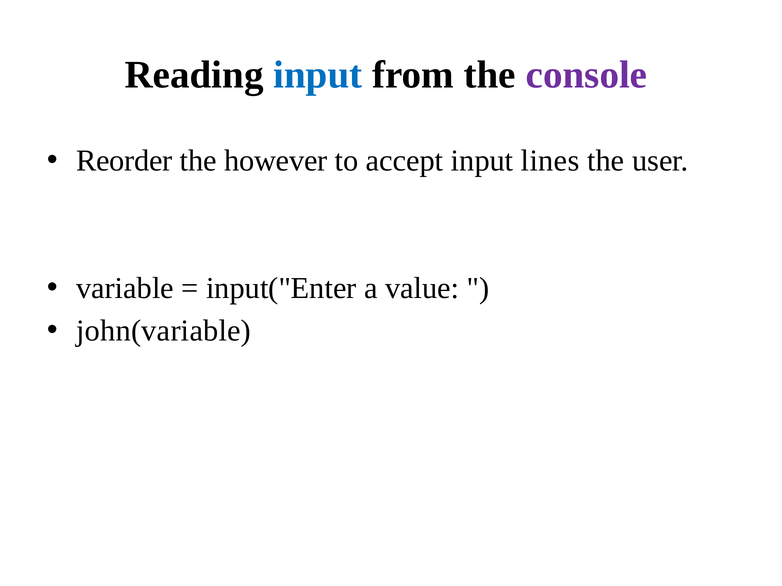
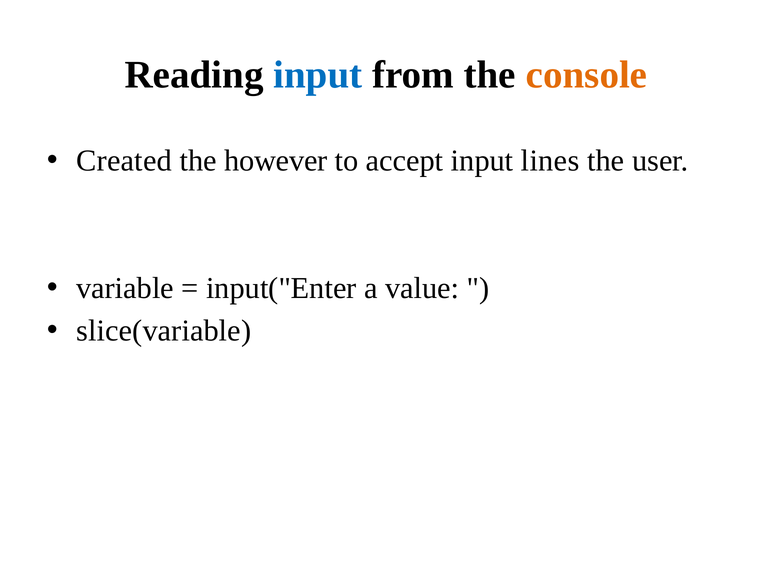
console colour: purple -> orange (586, 75)
Reorder: Reorder -> Created (124, 161)
john(variable: john(variable -> slice(variable (164, 331)
